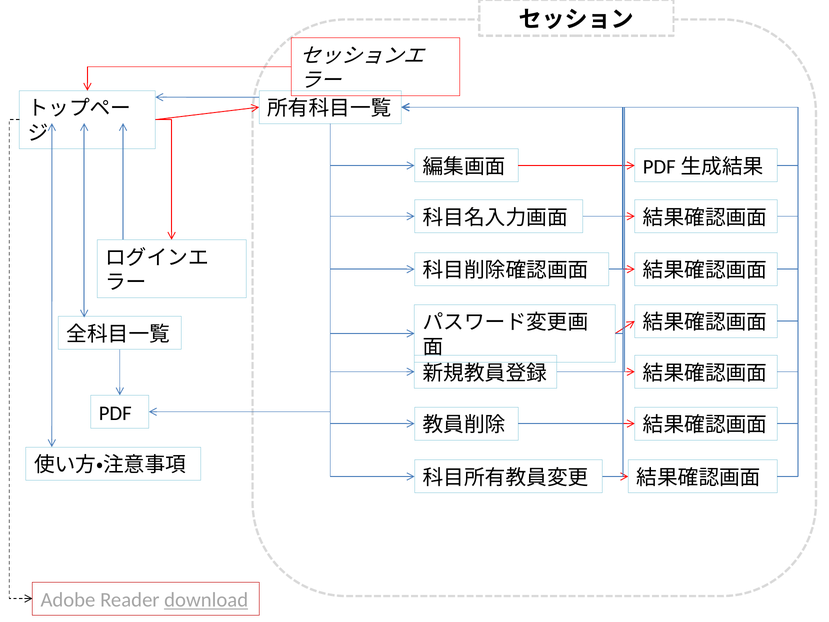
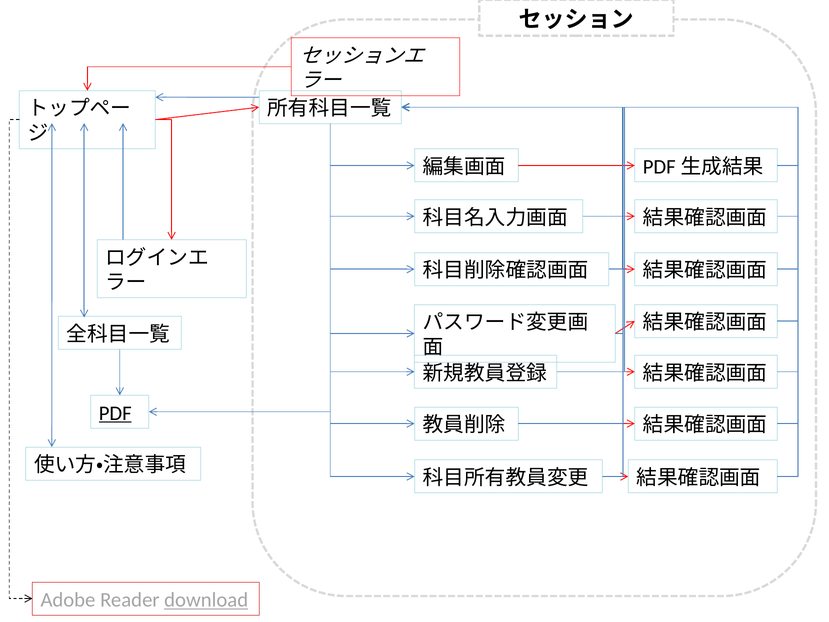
PDF underline: none -> present (115, 413)
